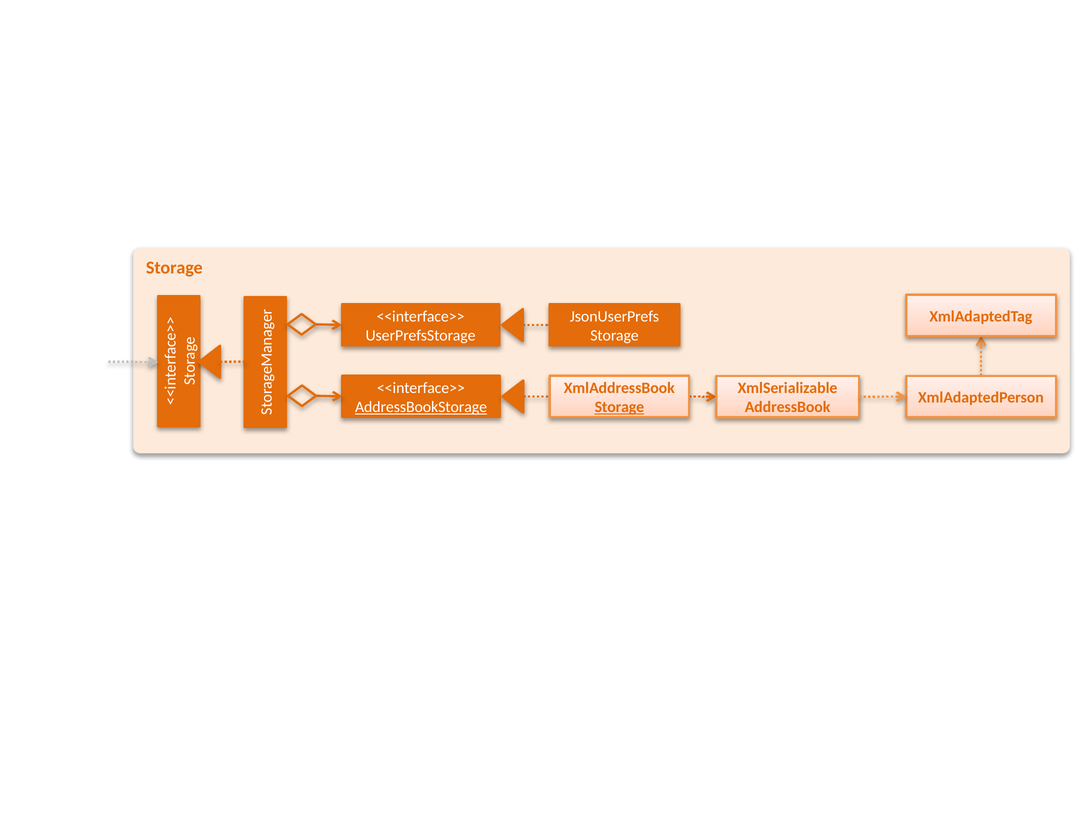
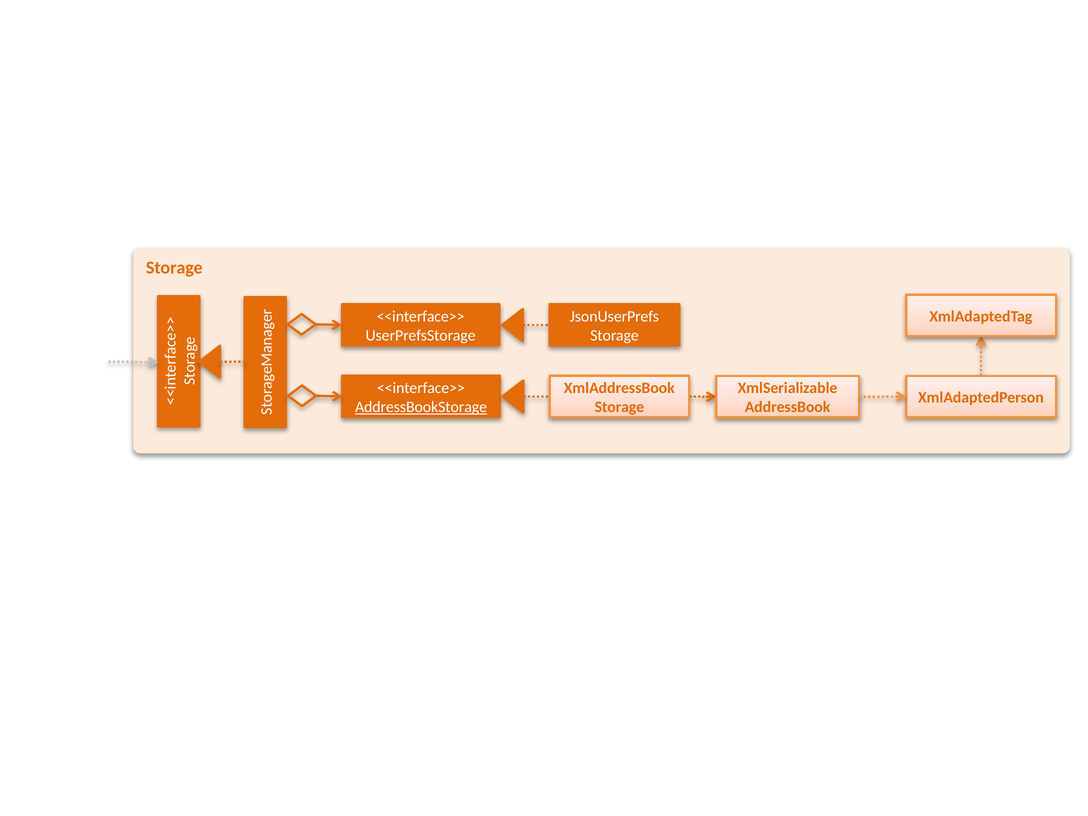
Storage underline: present -> none (619, 407)
